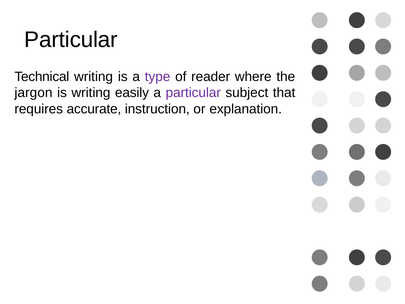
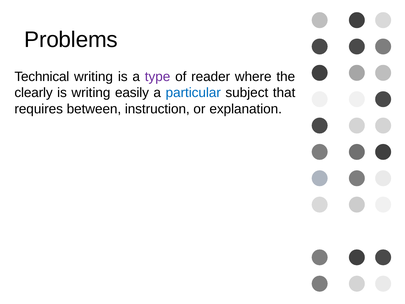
Particular: Particular -> Problems (71, 40)
jargon: jargon -> clearly (34, 93)
particular colour: purple -> blue (193, 93)
accurate: accurate -> between (94, 109)
